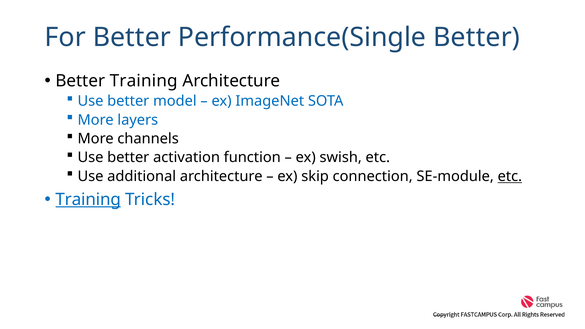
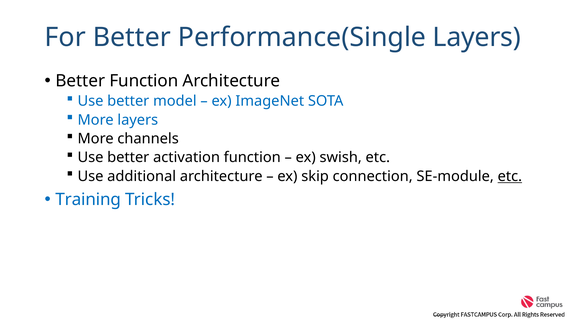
Performance(Single Better: Better -> Layers (477, 37)
Better Training: Training -> Function (144, 81)
Training underline: present -> none (88, 200)
